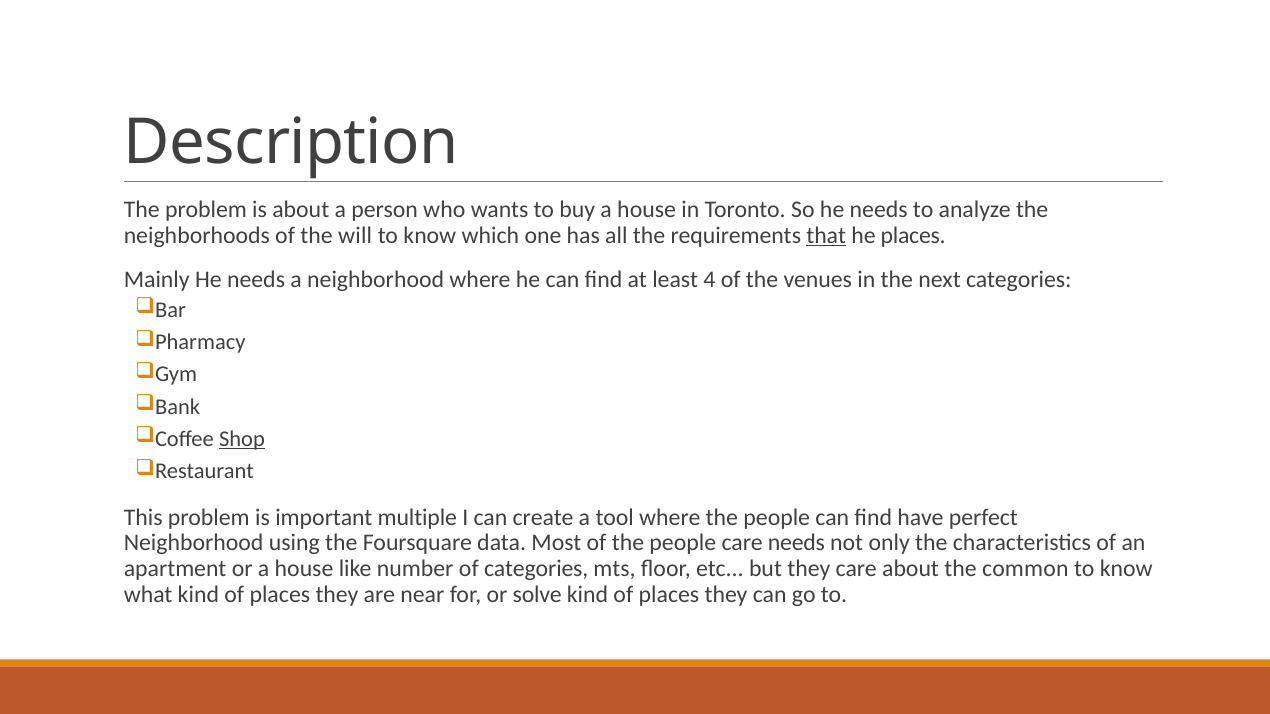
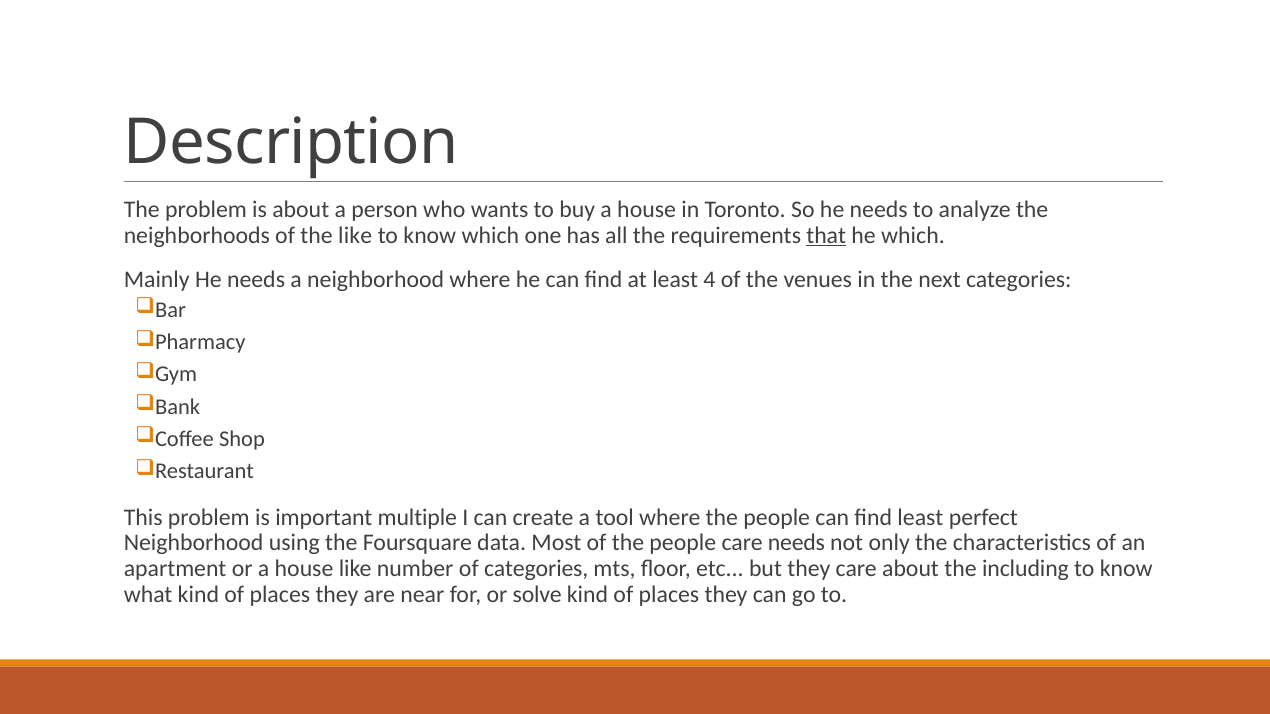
the will: will -> like (355, 235)
he places: places -> which (913, 235)
Shop underline: present -> none (242, 439)
find have: have -> least (920, 517)
common: common -> including (1025, 569)
